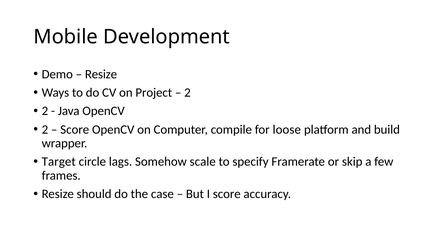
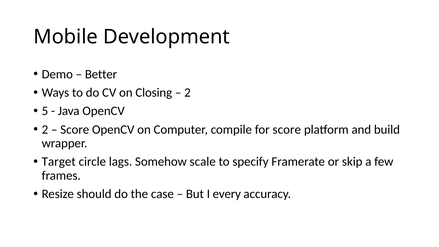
Resize: Resize -> Better (101, 74)
Project: Project -> Closing (154, 93)
2: 2 -> 5 (45, 111)
for loose: loose -> score (287, 129)
I score: score -> every (227, 194)
